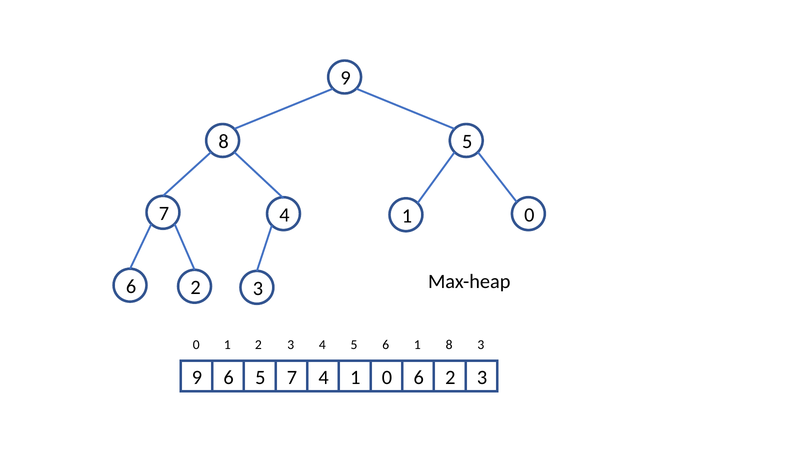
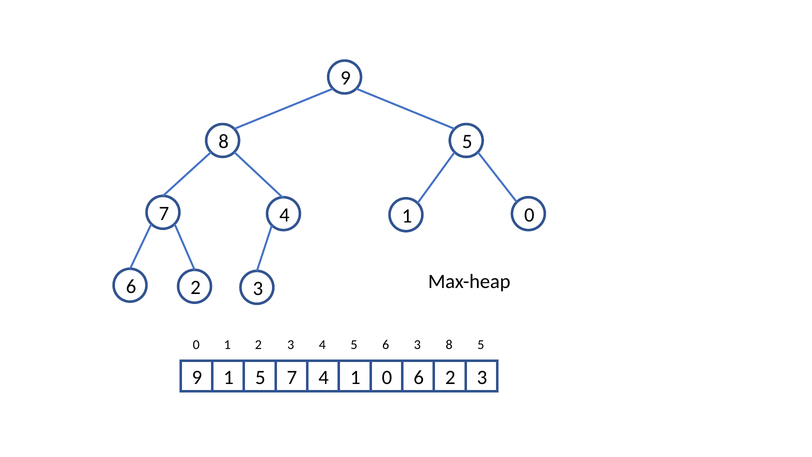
6 1: 1 -> 3 (417, 345)
8 3: 3 -> 5 (481, 345)
6: 6 -> 1 (229, 377)
